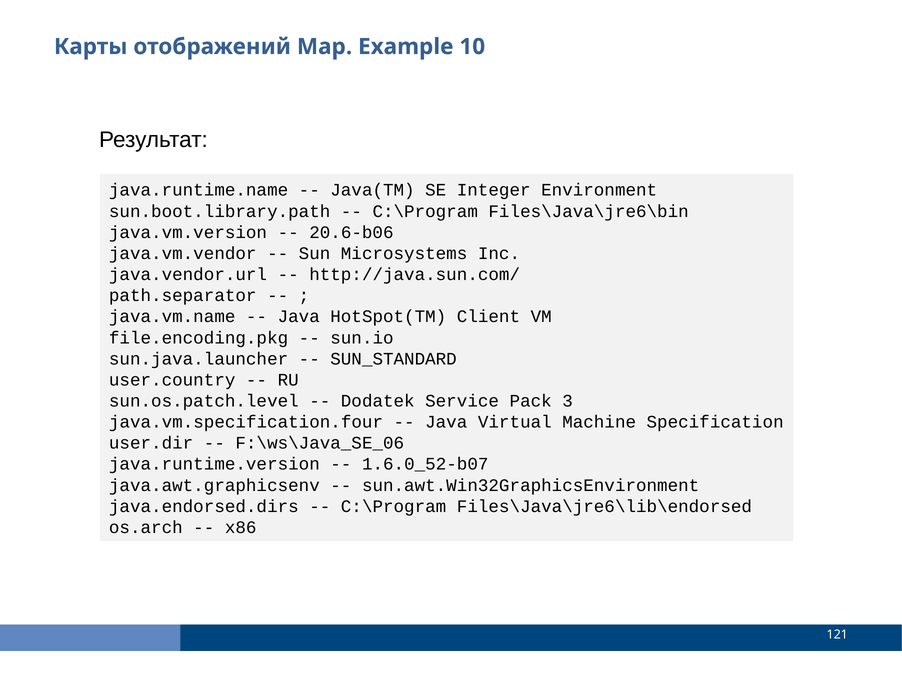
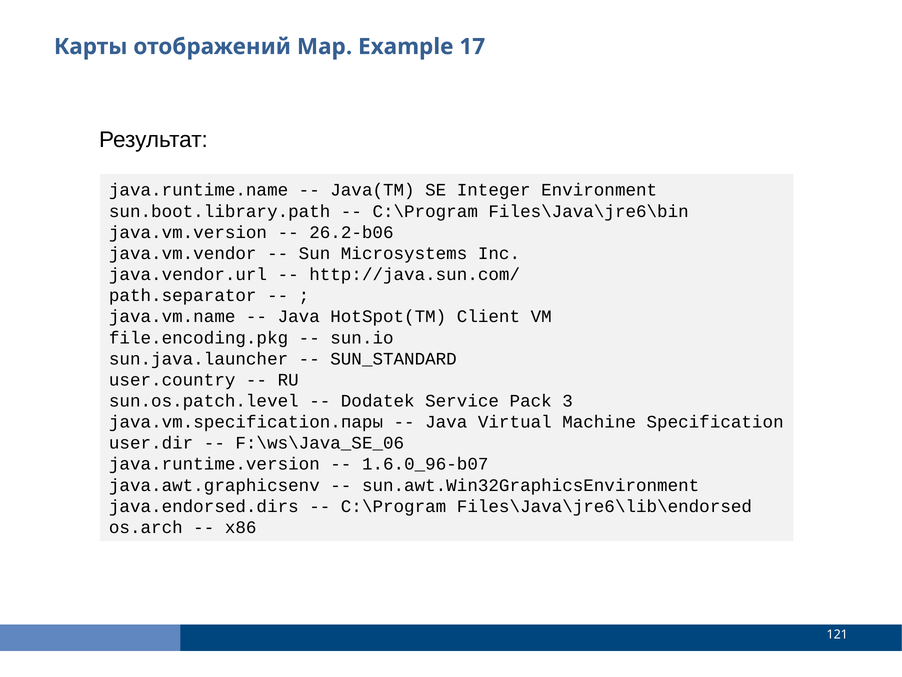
10: 10 -> 17 (472, 47)
20.6-b06: 20.6-b06 -> 26.2-b06 (351, 232)
java.vm.specification.four: java.vm.specification.four -> java.vm.specification.пары (246, 422)
1.6.0_52-b07: 1.6.0_52-b07 -> 1.6.0_96-b07 (425, 464)
